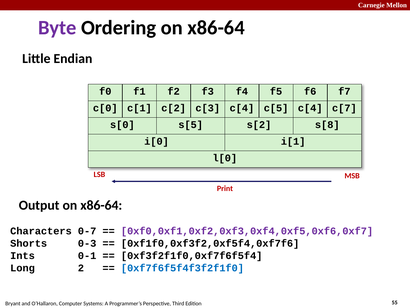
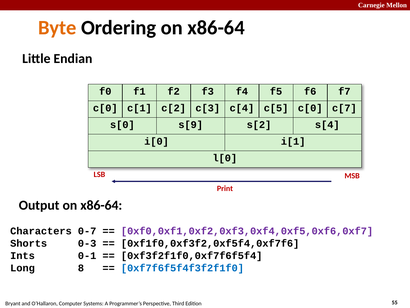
Byte colour: purple -> orange (57, 28)
c[5 c[4: c[4 -> c[0 (310, 108)
s[5: s[5 -> s[9 (191, 124)
s[8: s[8 -> s[4 (327, 124)
2: 2 -> 8 (81, 268)
